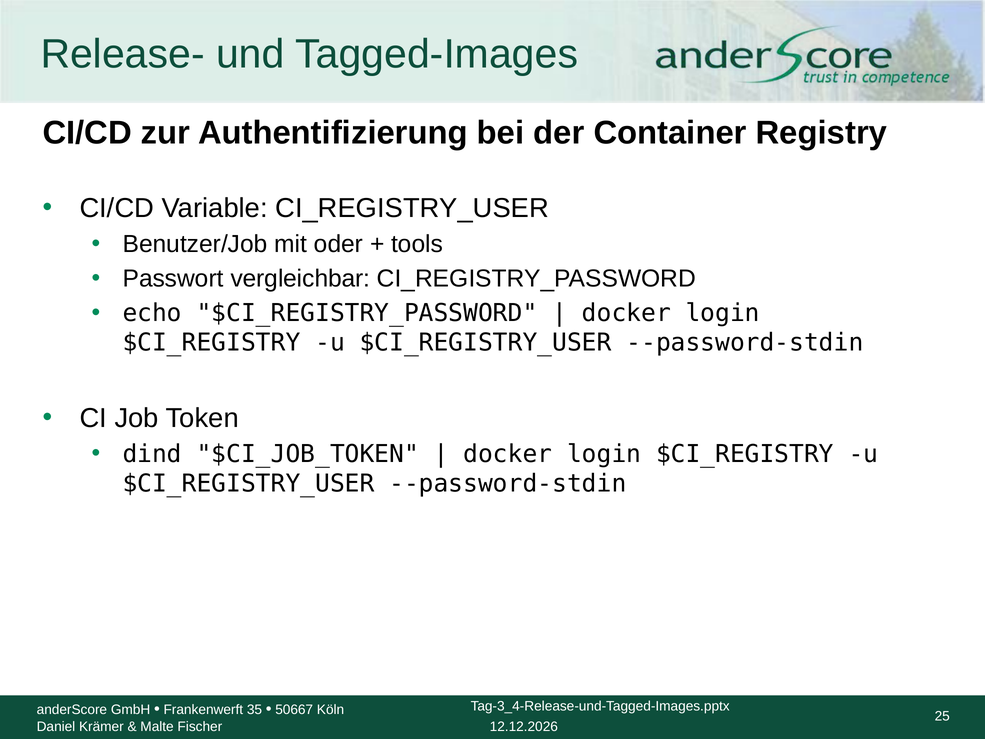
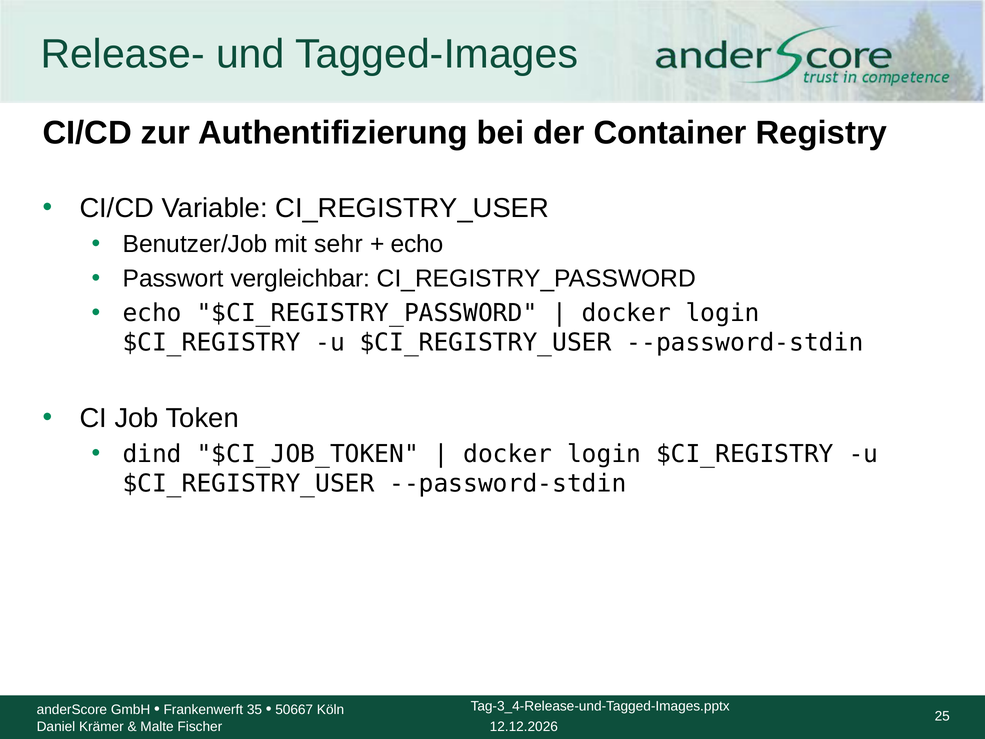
oder: oder -> sehr (338, 244)
tools: tools -> echo (417, 244)
